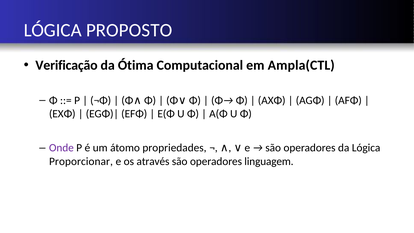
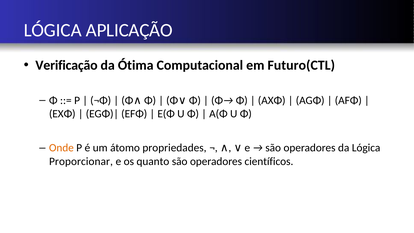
PROPOSTO: PROPOSTO -> APLICAÇÃO (129, 30)
Ampla(CTL: Ampla(CTL -> Futuro(CTL (301, 65)
Onde colour: purple -> orange (61, 148)
através: através -> quanto (153, 161)
linguagem: linguagem -> científicos (269, 161)
